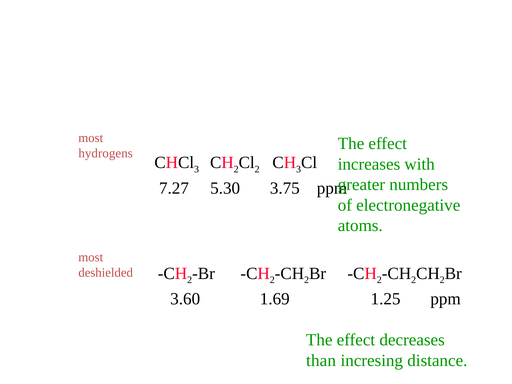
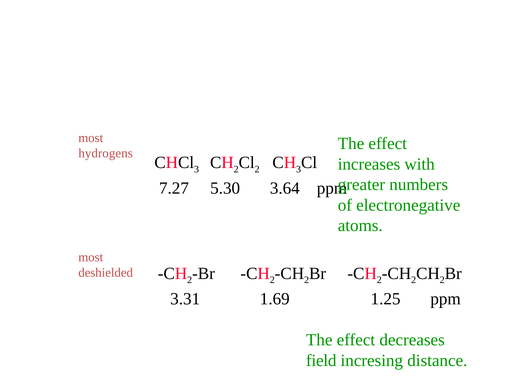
3.75: 3.75 -> 3.64 (285, 188)
3.60: 3.60 -> 3.31 (185, 299)
than: than -> field (321, 360)
